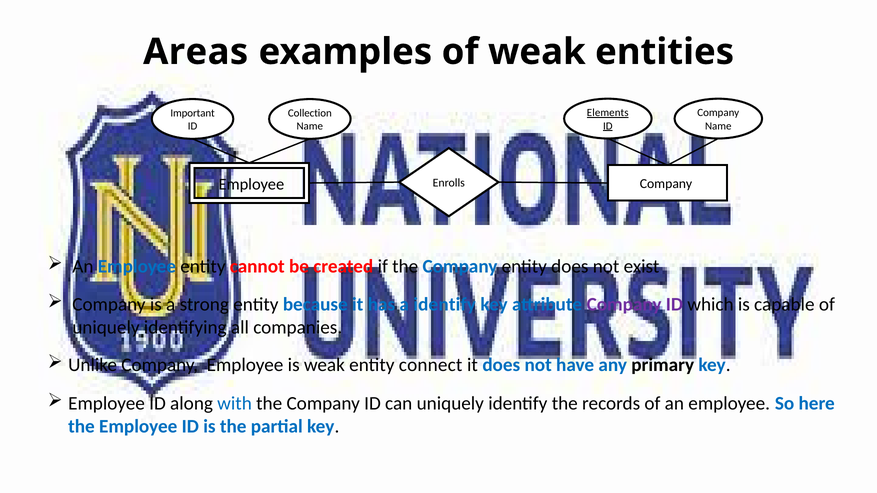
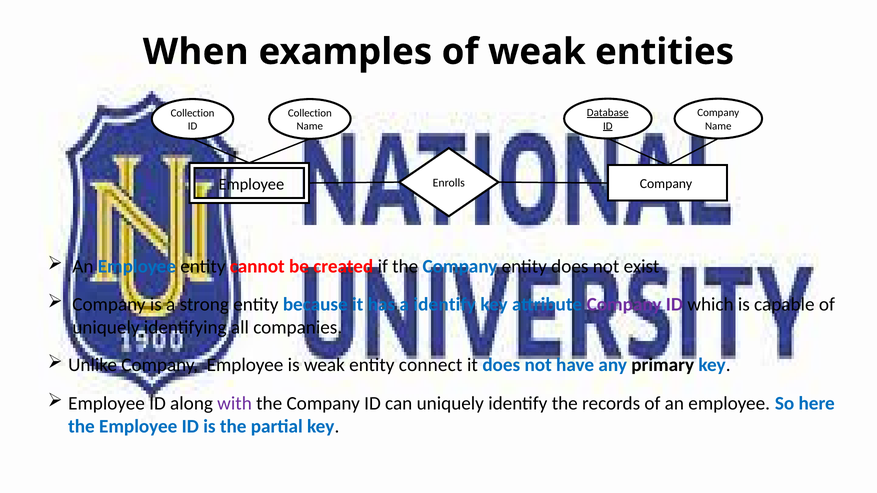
Areas: Areas -> When (196, 52)
Elements: Elements -> Database (608, 113)
Important: Important -> Collection (193, 113)
with colour: blue -> purple (235, 404)
